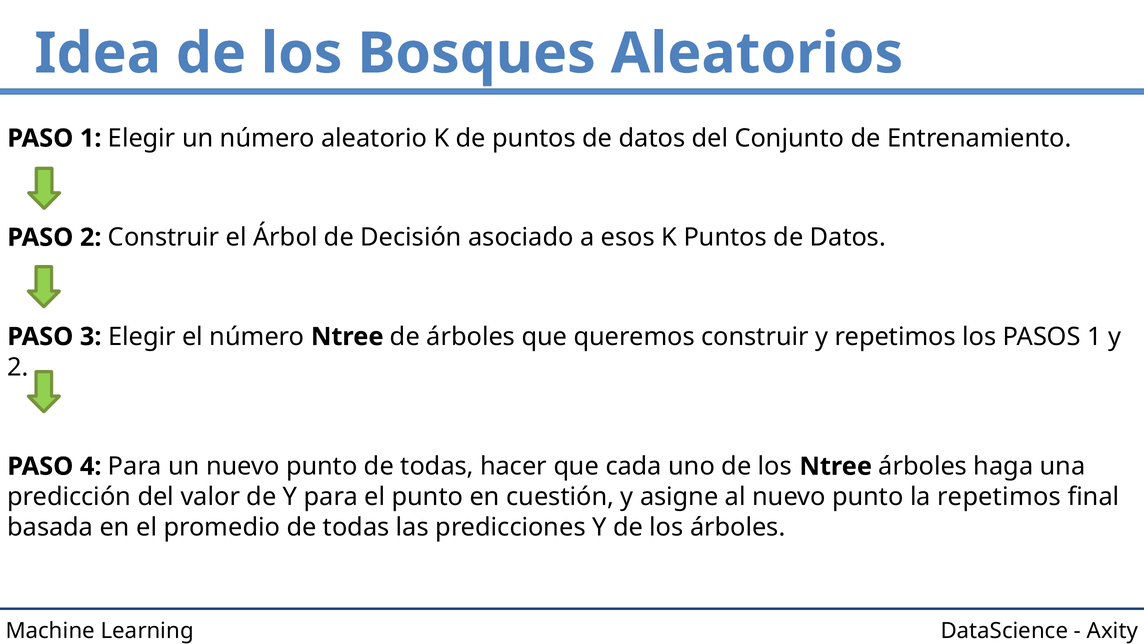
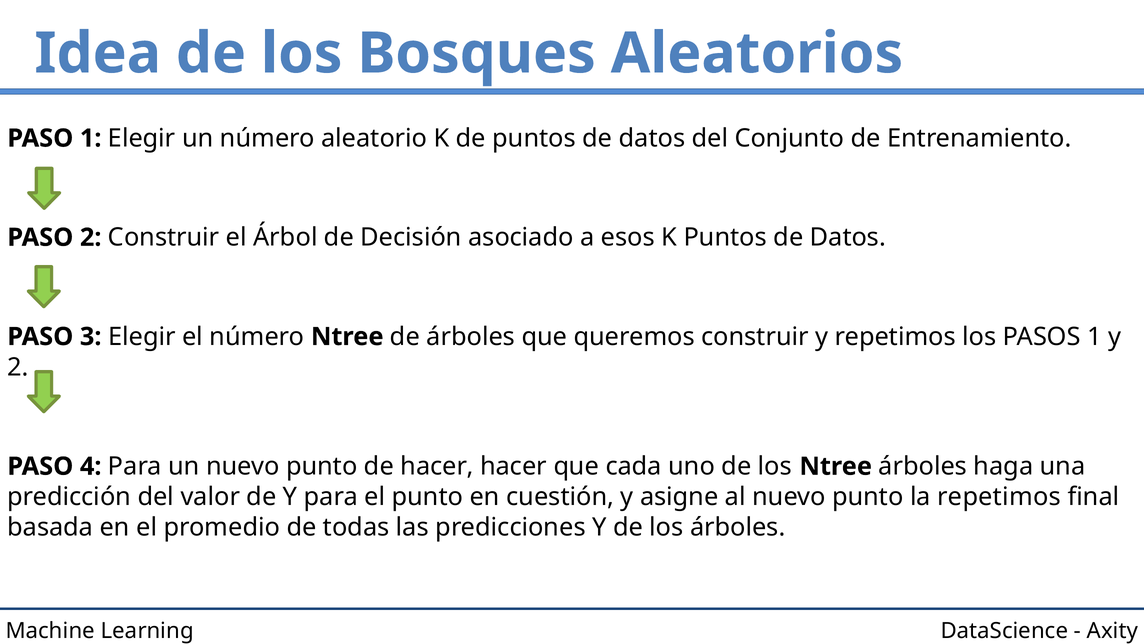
punto de todas: todas -> hacer (437, 466)
